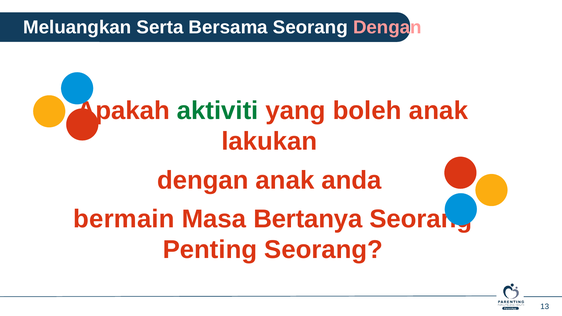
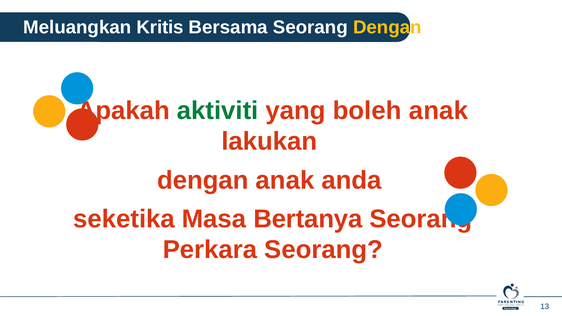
Serta: Serta -> Kritis (160, 27)
Dengan colour: pink -> yellow (387, 27)
bermain: bermain -> seketika (124, 219)
Penting: Penting -> Perkara (210, 250)
